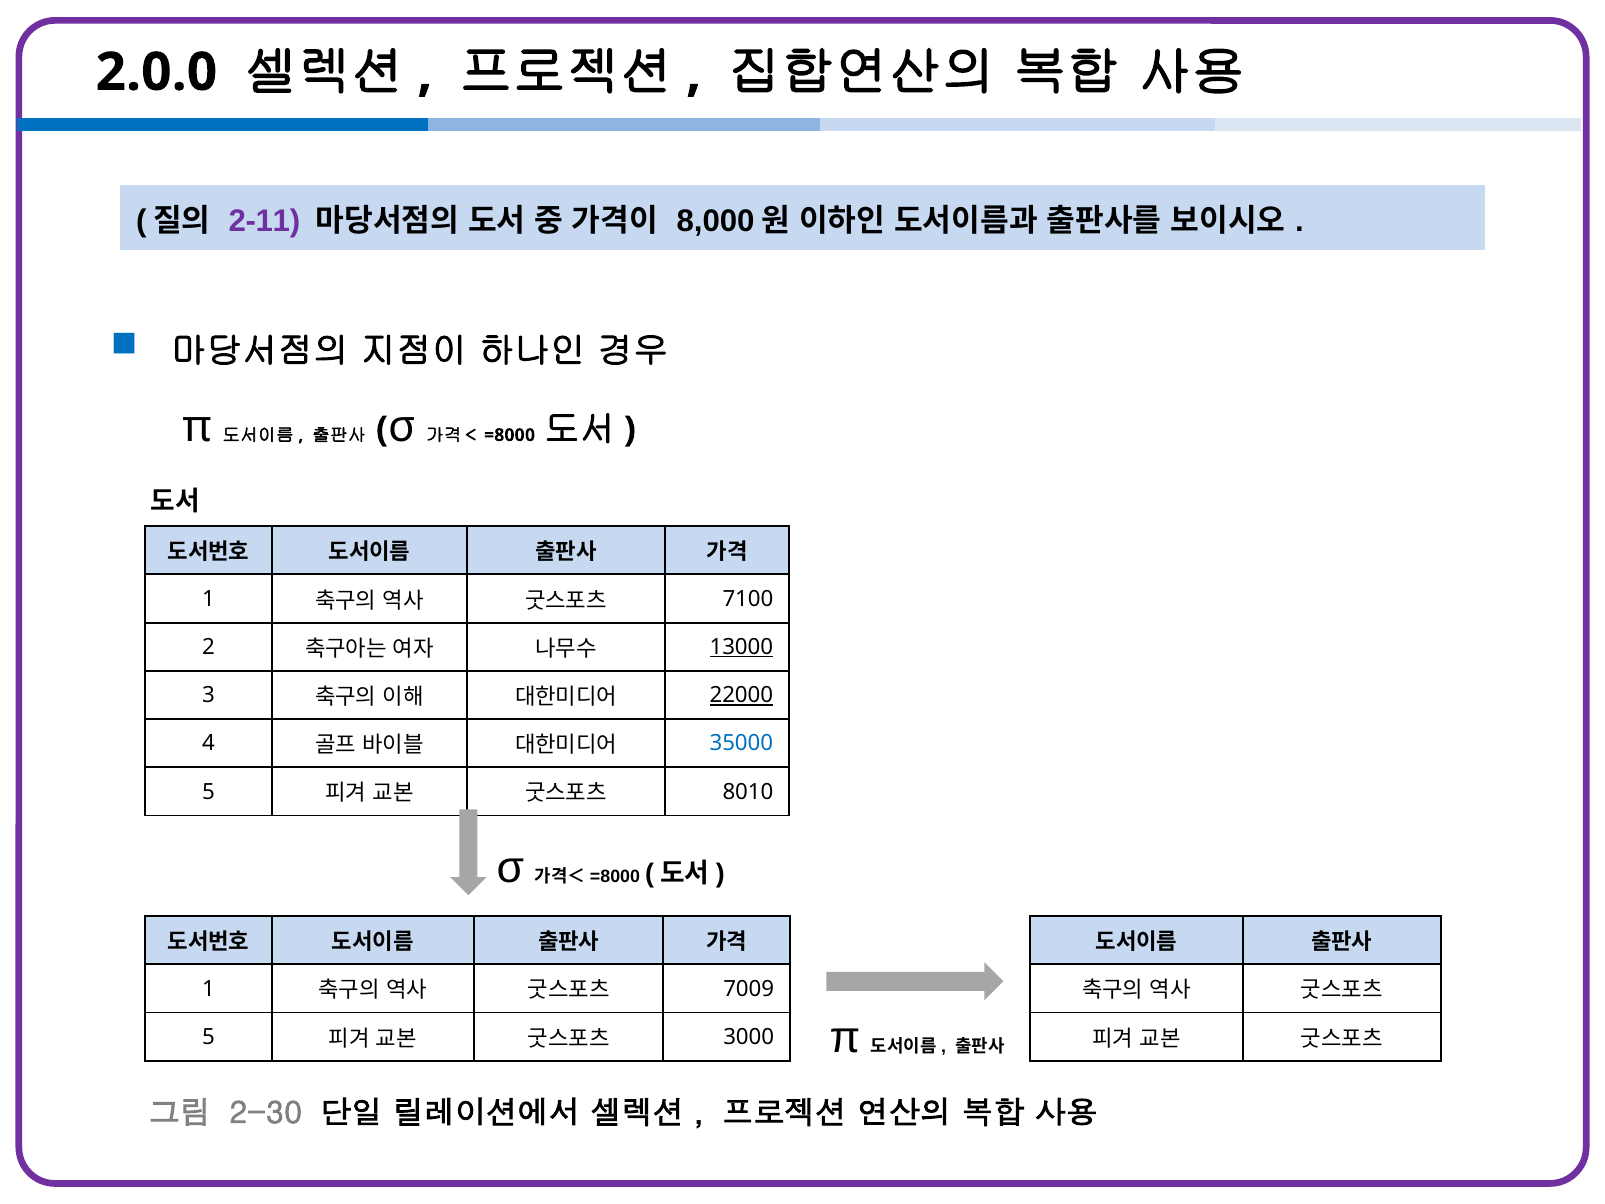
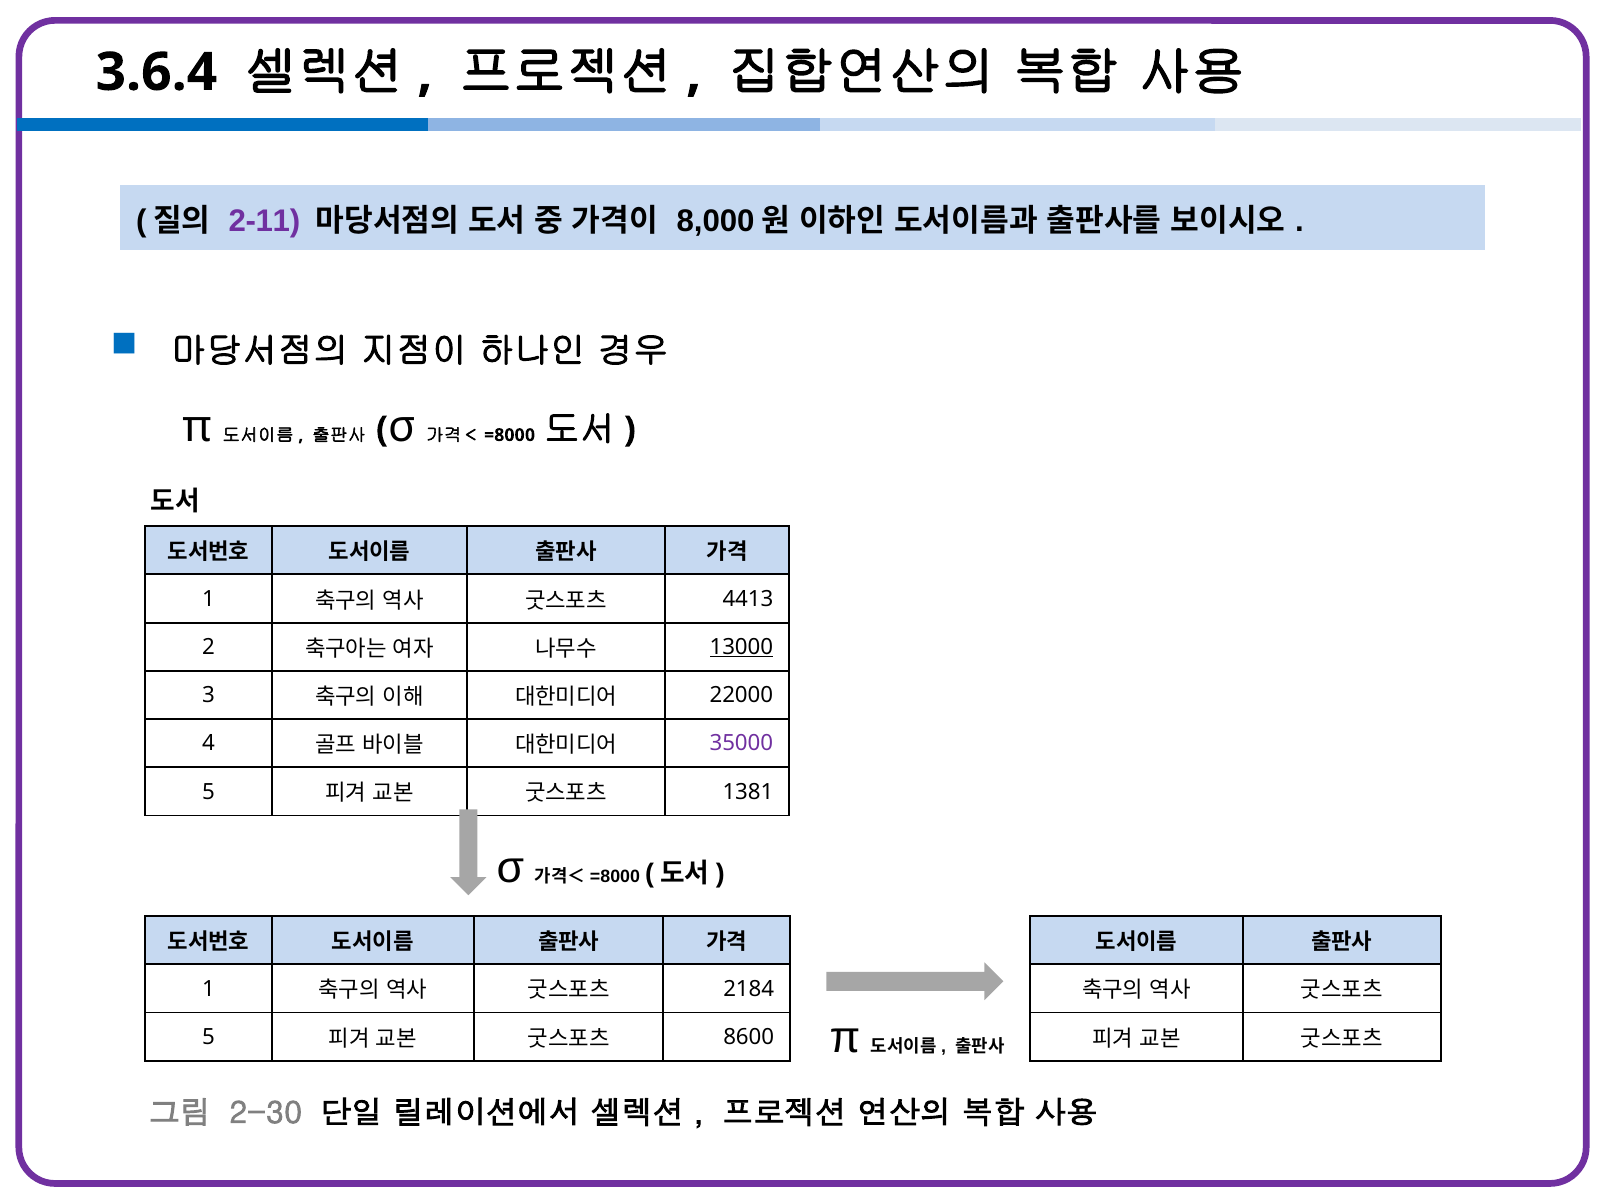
2.0.0: 2.0.0 -> 3.6.4 (156, 72)
7100: 7100 -> 4413 (748, 599)
22000 underline: present -> none (741, 695)
35000 colour: blue -> purple (741, 743)
8010: 8010 -> 1381 (748, 792)
7009: 7009 -> 2184 (749, 989)
3000: 3000 -> 8600 (749, 1037)
